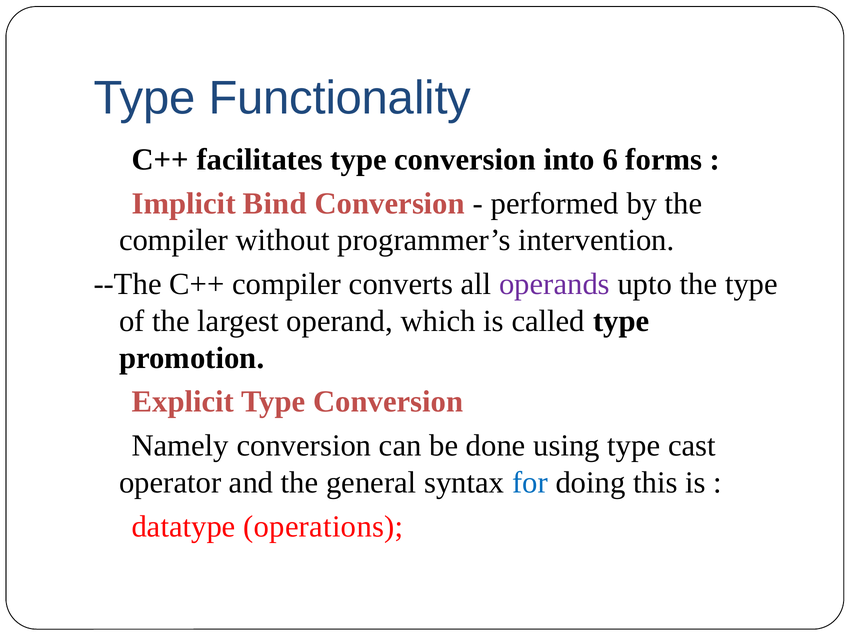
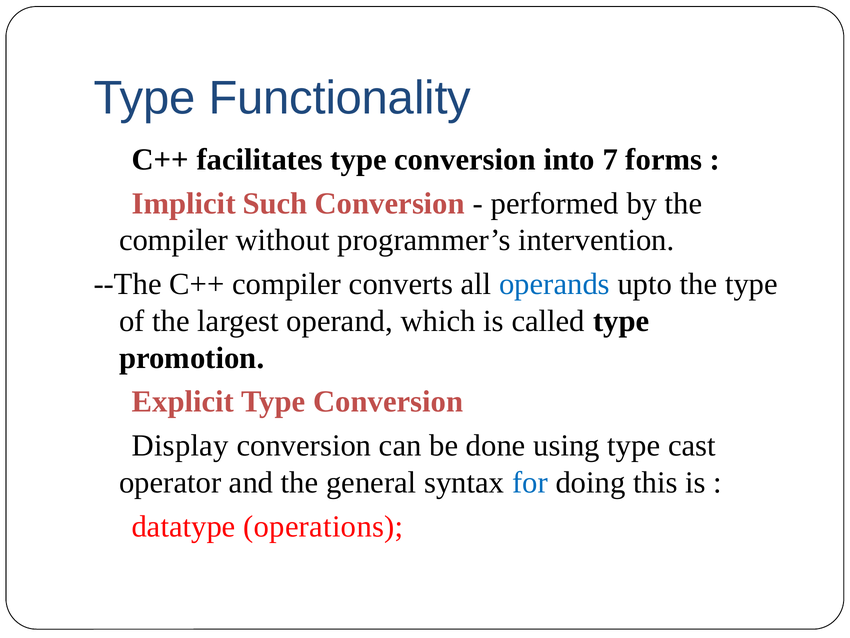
6: 6 -> 7 (610, 159)
Bind: Bind -> Such (275, 203)
operands colour: purple -> blue (554, 284)
Namely: Namely -> Display (180, 445)
